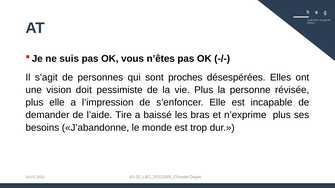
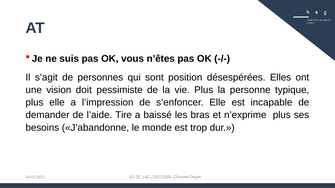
proches: proches -> position (185, 78)
révisée: révisée -> typique (292, 90)
